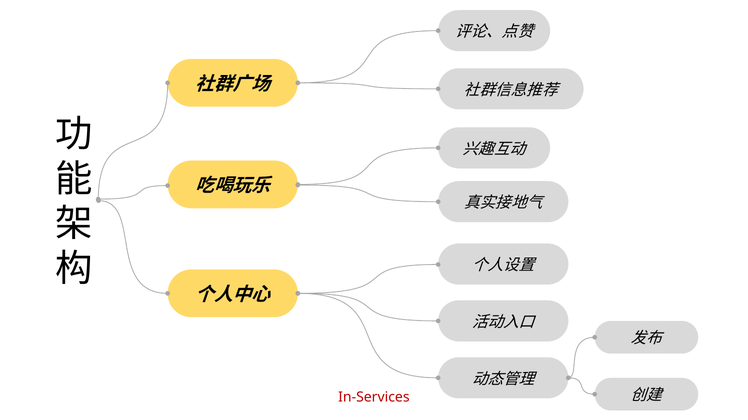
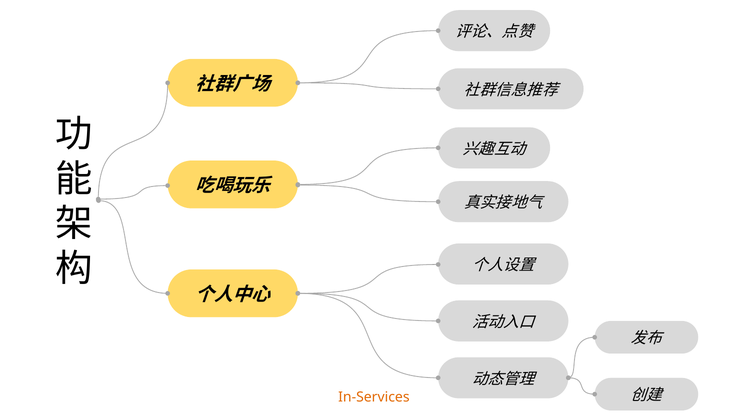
In-Services colour: red -> orange (374, 398)
